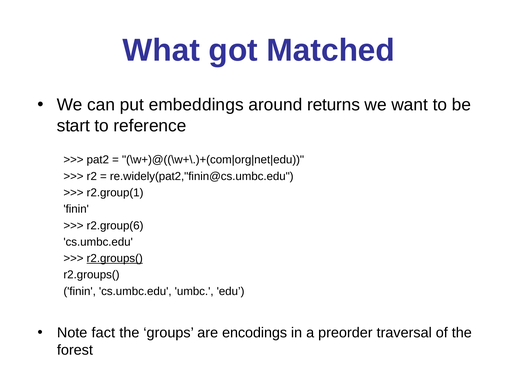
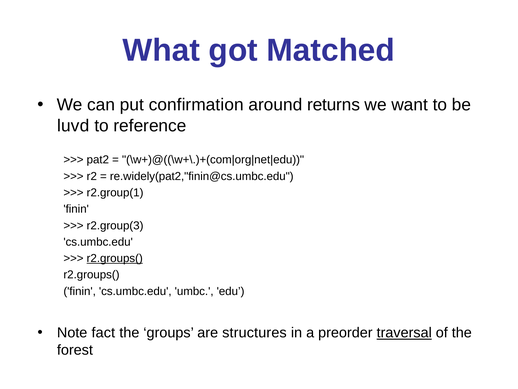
embeddings: embeddings -> confirmation (196, 105)
start: start -> luvd (73, 126)
r2.group(6: r2.group(6 -> r2.group(3 (115, 225)
encodings: encodings -> structures (254, 332)
traversal underline: none -> present (404, 332)
